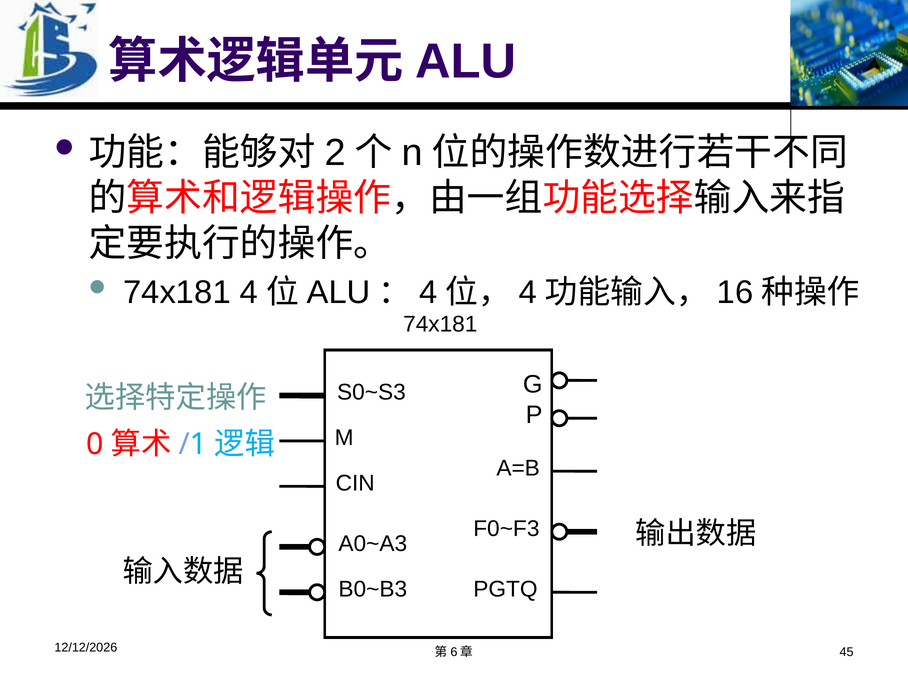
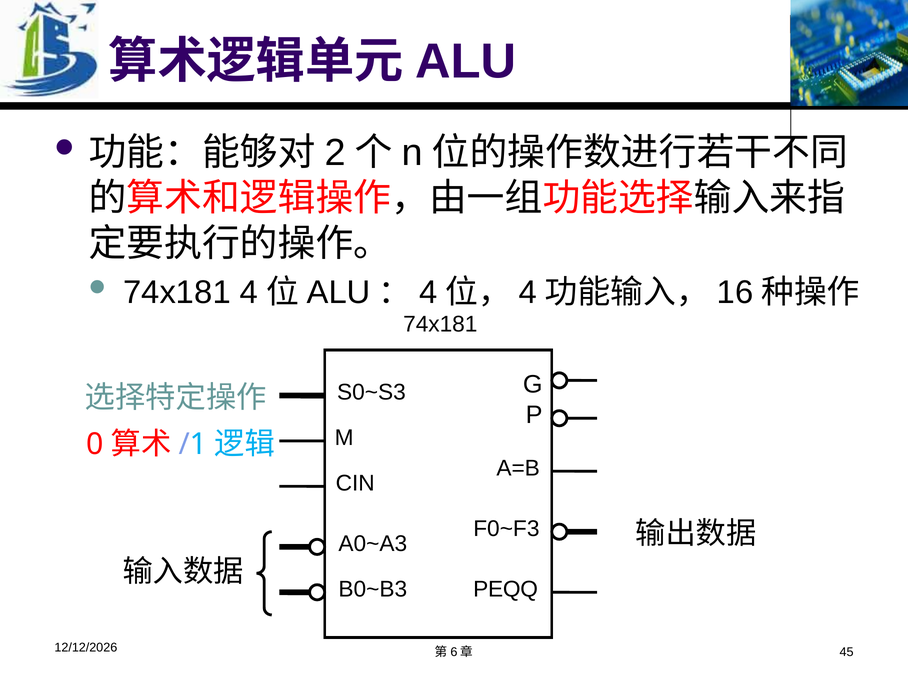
PGTQ: PGTQ -> PEQQ (506, 589)
